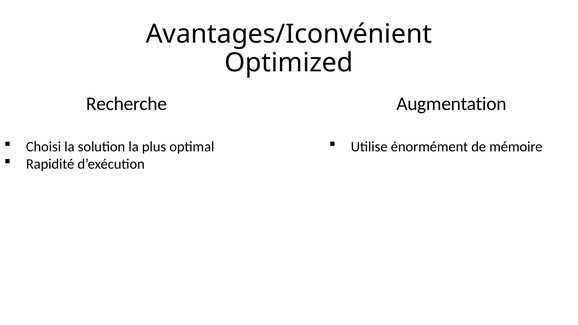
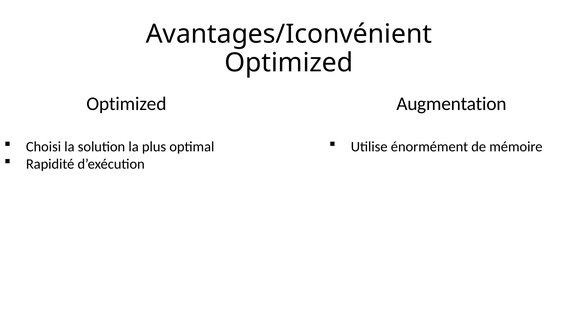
Recherche: Recherche -> Optimized (127, 104)
